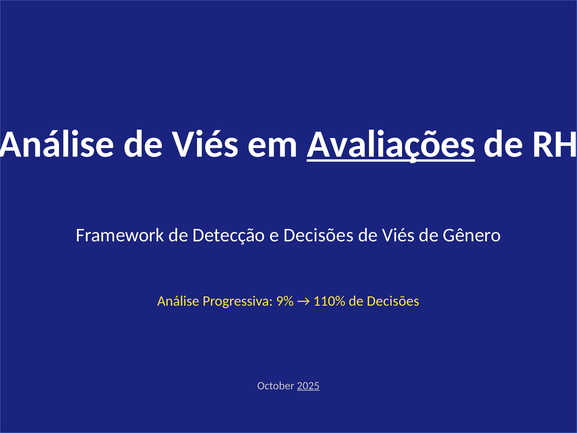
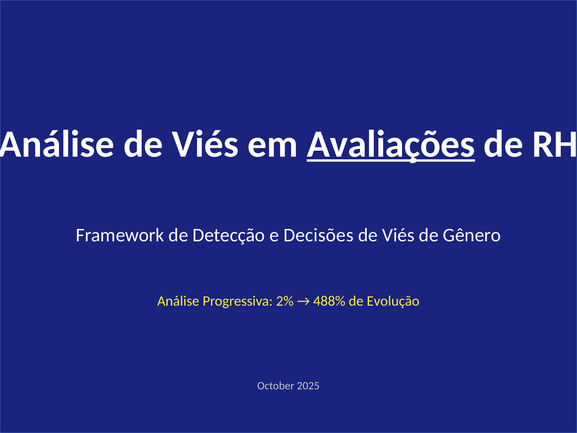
9%: 9% -> 2% (285, 301)
110%: 110% -> 488% (329, 301)
de Decisões: Decisões -> Evolução (393, 301)
2025 underline: present -> none (308, 385)
